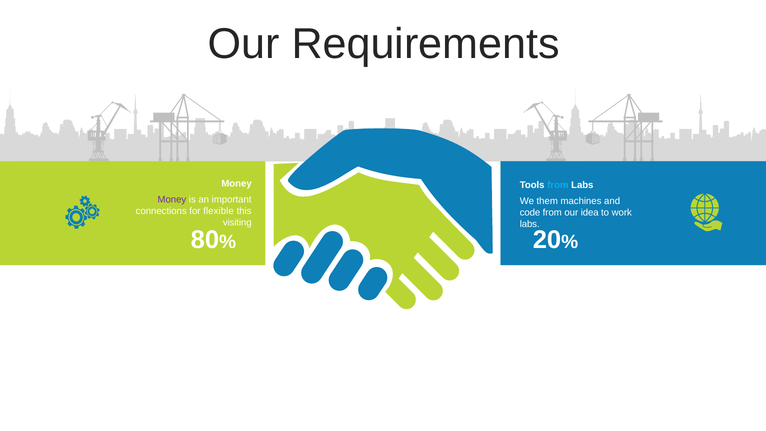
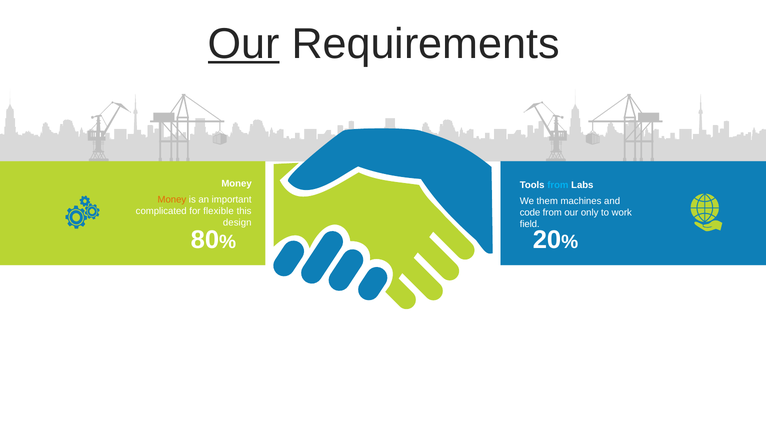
Our underline: none -> present (244, 44)
Money colour: purple -> orange (172, 199)
connections: connections -> complicated (161, 211)
idea: idea -> only (590, 213)
visiting: visiting -> design (237, 222)
labs: labs -> field (530, 224)
